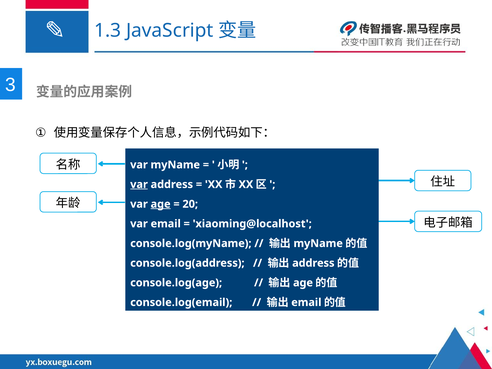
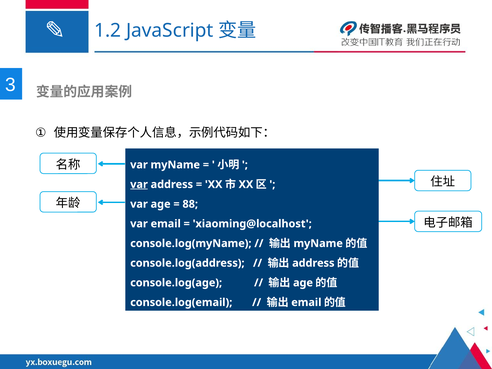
1.3: 1.3 -> 1.2 (108, 30)
age underline: present -> none (161, 204)
20: 20 -> 88 (190, 204)
